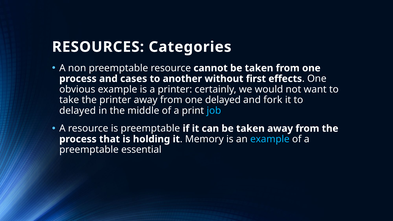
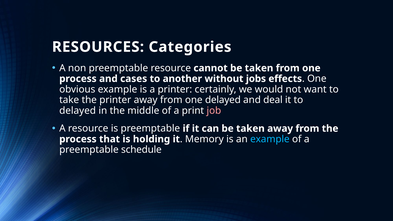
first: first -> jobs (256, 79)
fork: fork -> deal (273, 100)
job colour: light blue -> pink (214, 111)
essential: essential -> schedule (141, 150)
